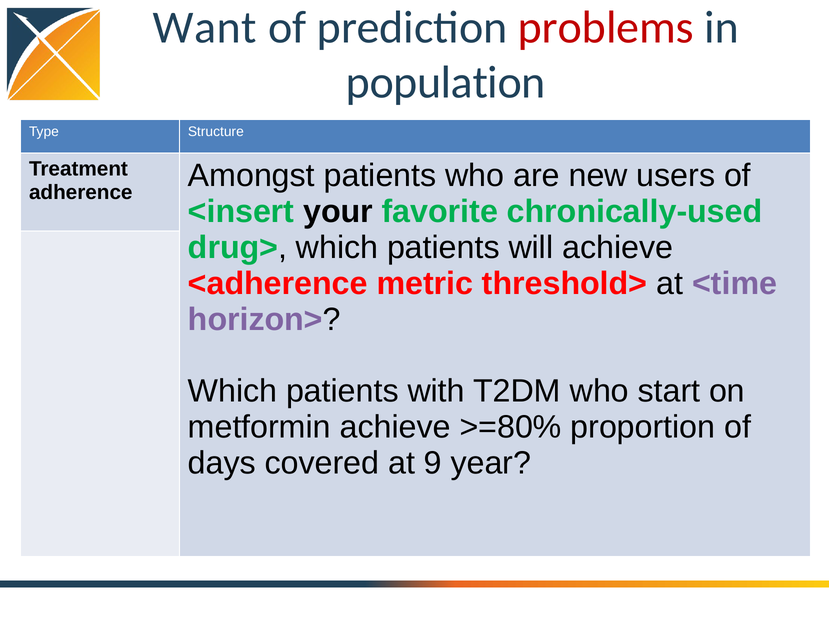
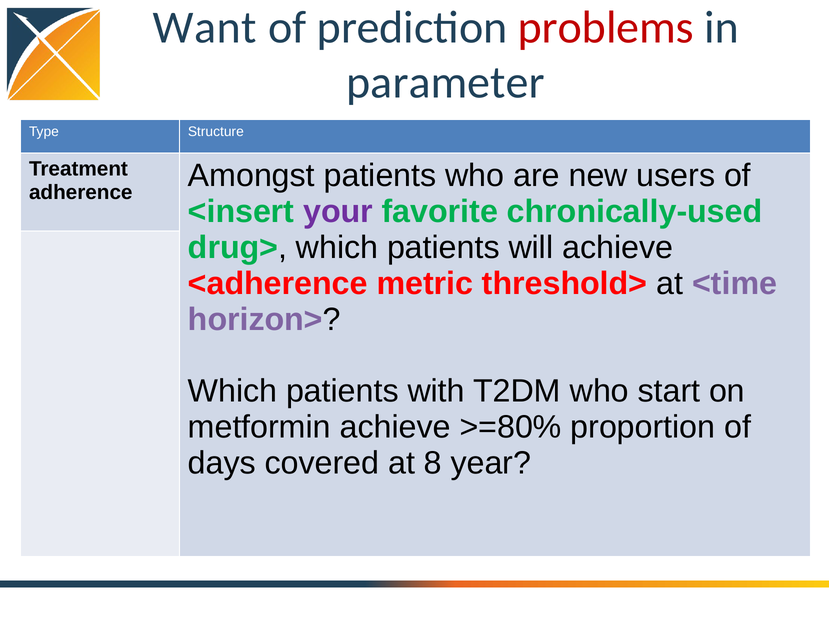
population: population -> parameter (445, 83)
your colour: black -> purple (338, 212)
9: 9 -> 8 (433, 463)
